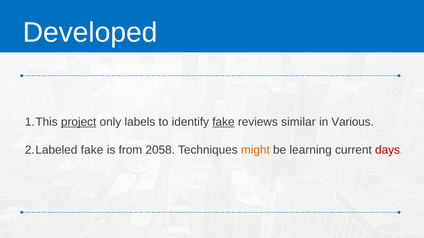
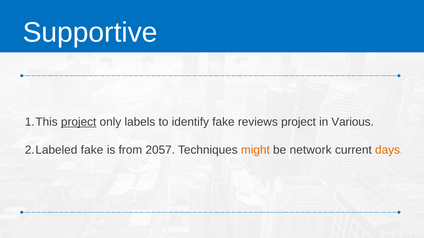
Developed: Developed -> Supportive (90, 33)
fake underline: present -> none (223, 122)
reviews similar: similar -> project (299, 122)
2058: 2058 -> 2057 (160, 150)
learning: learning -> network (311, 150)
days colour: red -> orange (388, 150)
